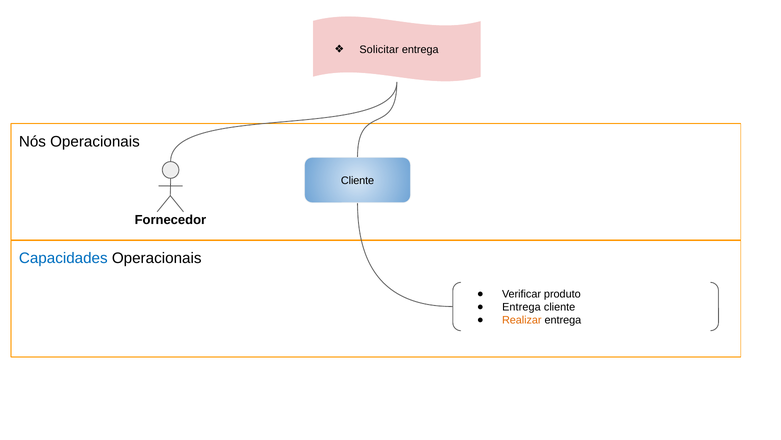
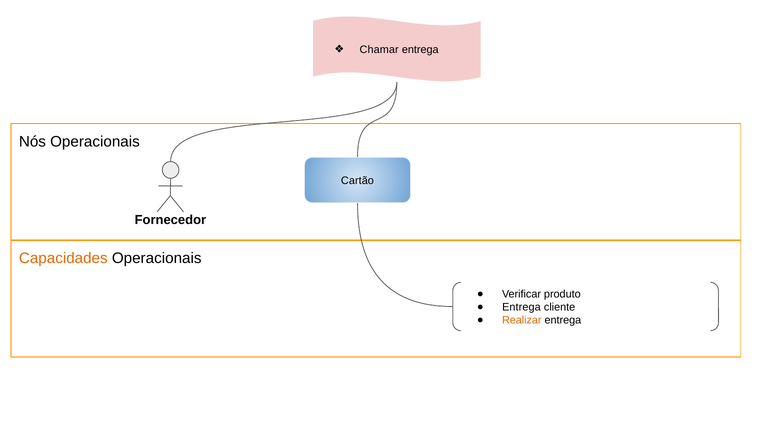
Solicitar: Solicitar -> Chamar (379, 50)
Cliente: Cliente -> Cartão (357, 181)
Capacidades colour: blue -> orange (63, 258)
